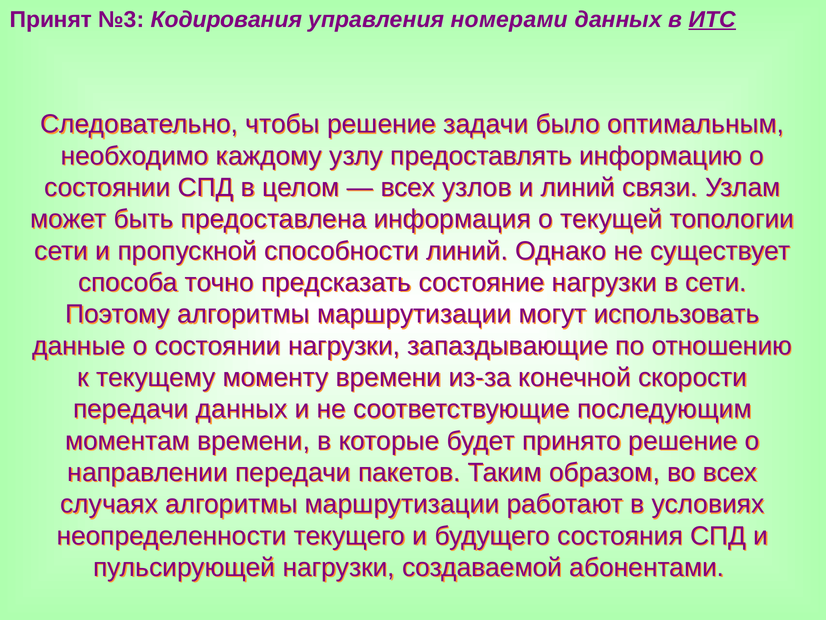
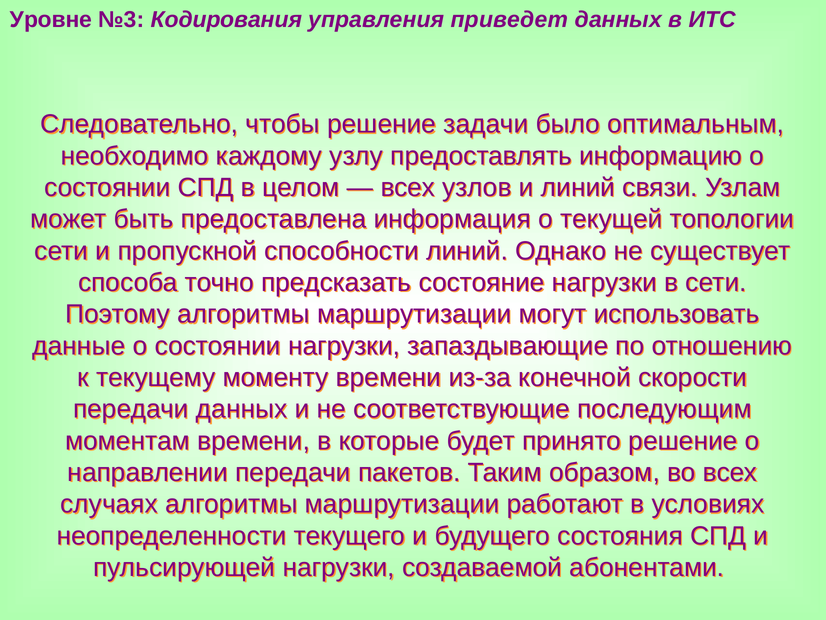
Принят: Принят -> Уровне (51, 19)
номерами: номерами -> приведет (509, 19)
ИТС underline: present -> none (712, 19)
